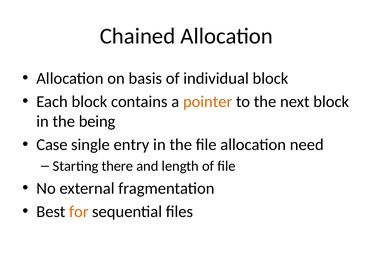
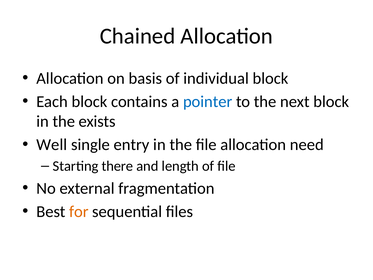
pointer colour: orange -> blue (208, 101)
being: being -> exists (97, 121)
Case: Case -> Well (52, 145)
